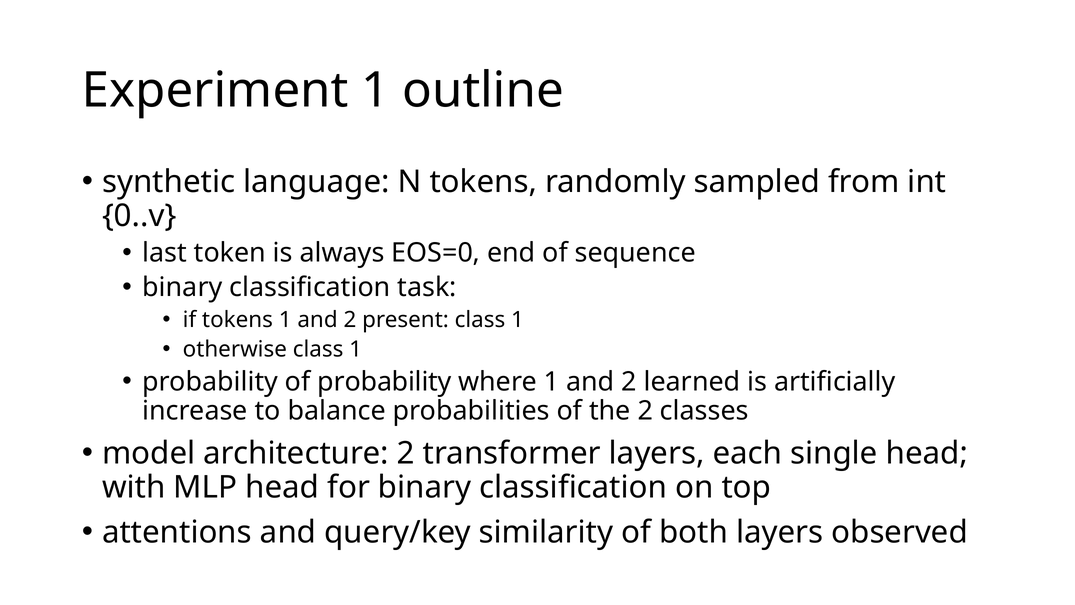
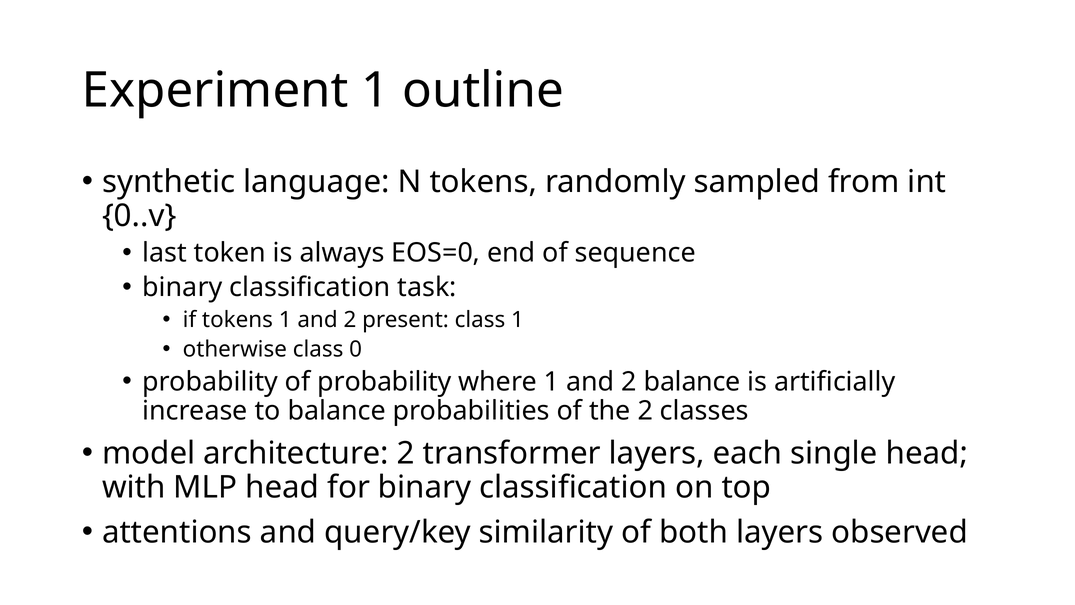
otherwise class 1: 1 -> 0 (356, 349)
2 learned: learned -> balance (692, 381)
